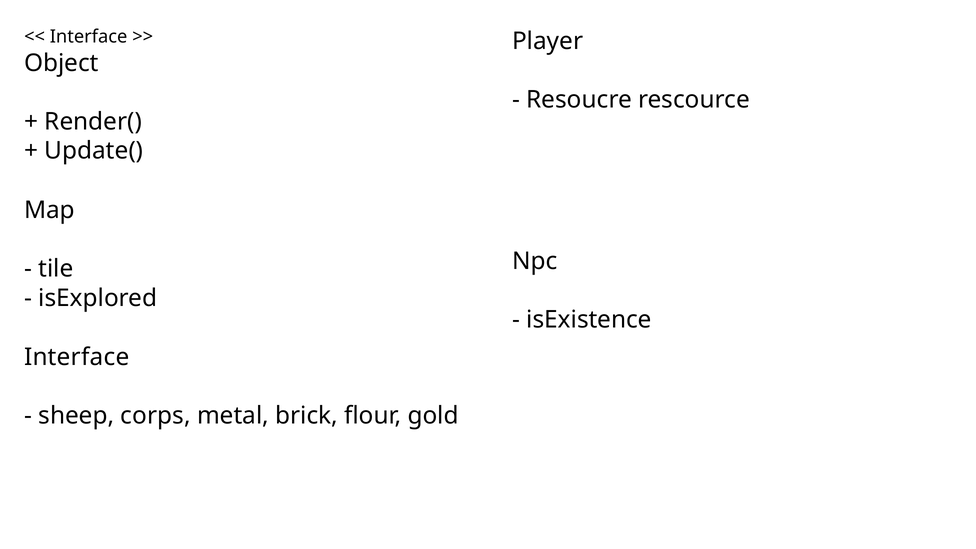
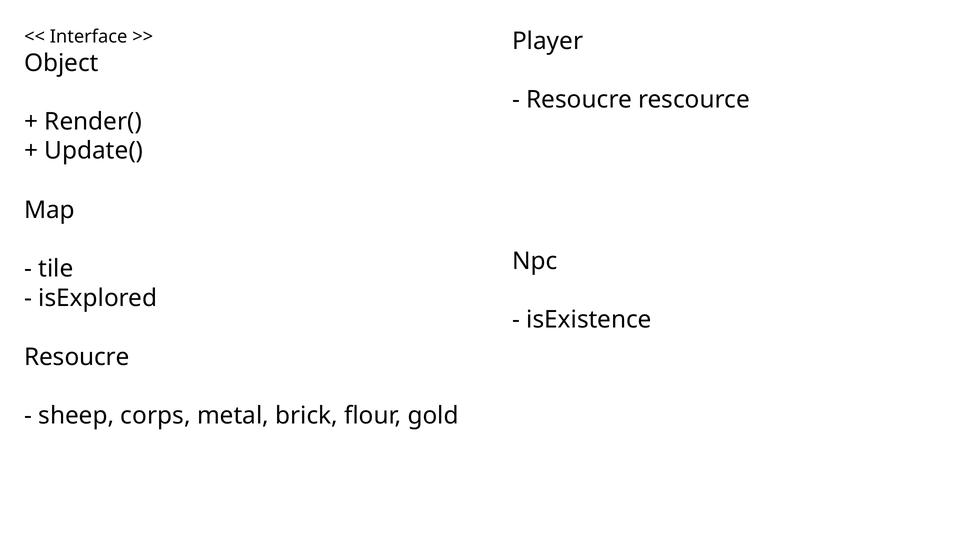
Interface: Interface -> Resoucre (77, 357)
